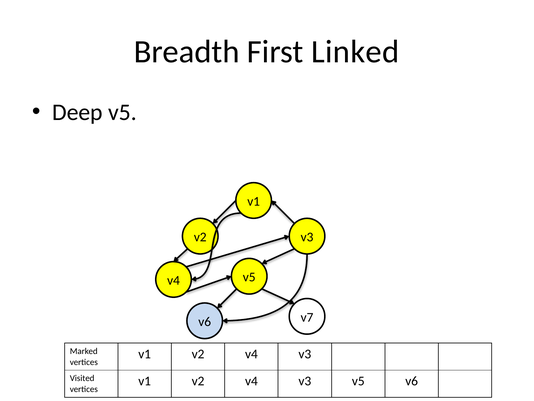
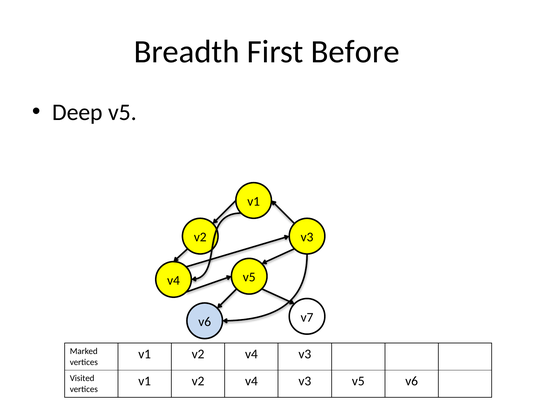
Linked: Linked -> Before (355, 52)
